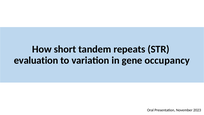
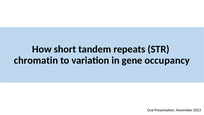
evaluation: evaluation -> chromatin (36, 60)
